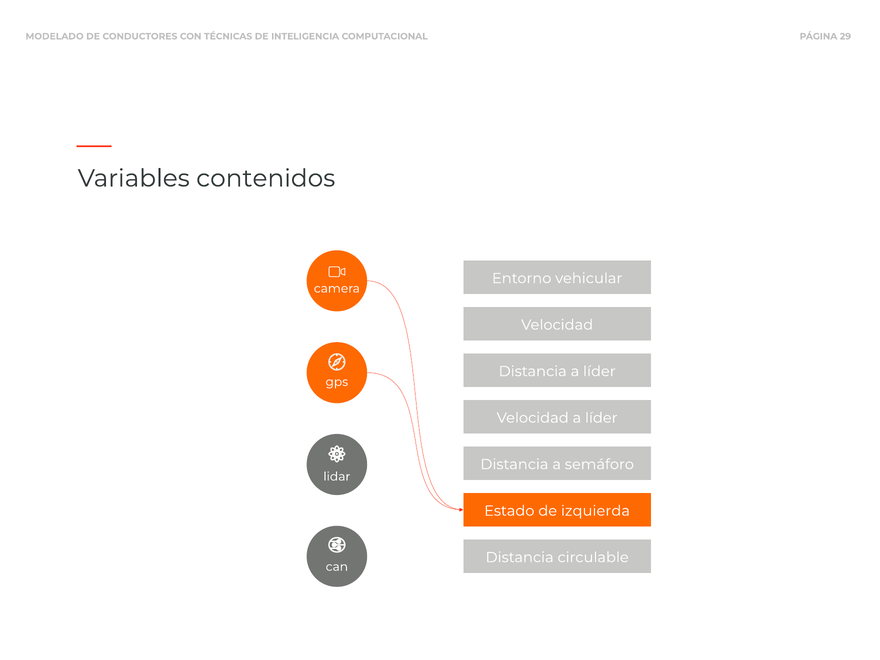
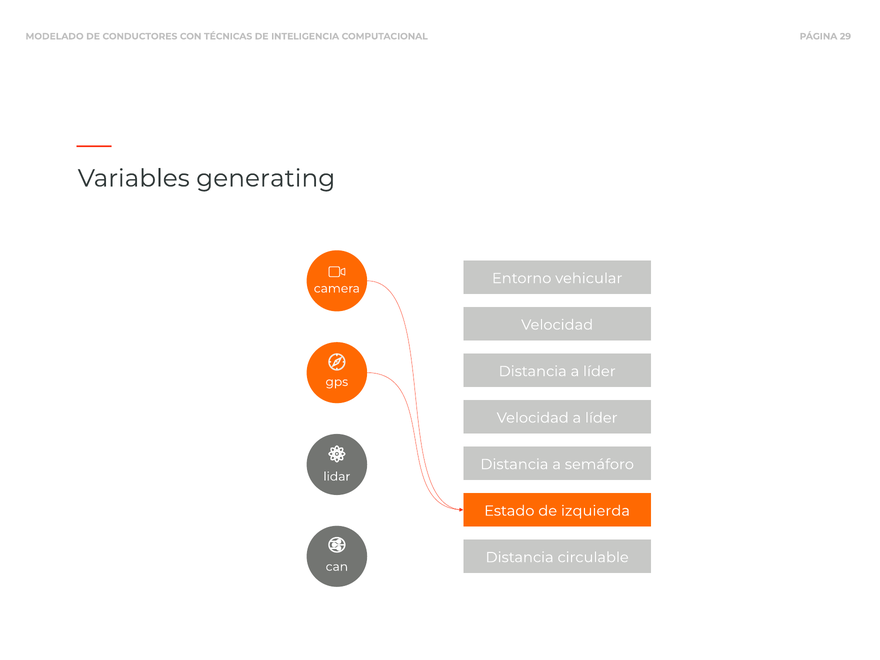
contenidos: contenidos -> generating (266, 178)
